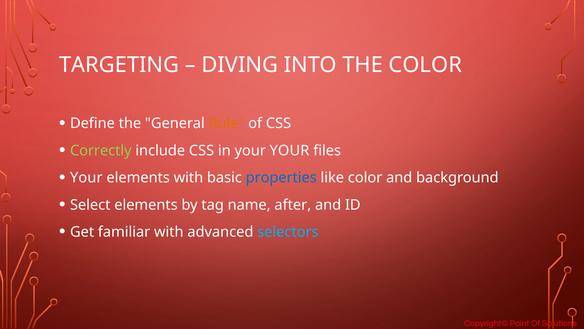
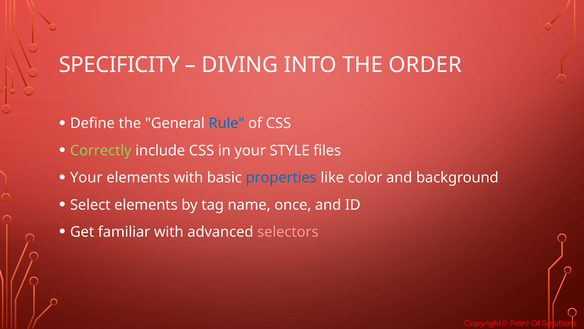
TARGETING: TARGETING -> SPECIFICITY (119, 65)
THE COLOR: COLOR -> ORDER (425, 65)
Rule colour: orange -> blue (227, 123)
your YOUR: YOUR -> STYLE (290, 150)
after: after -> once (293, 205)
selectors colour: light blue -> pink (288, 232)
